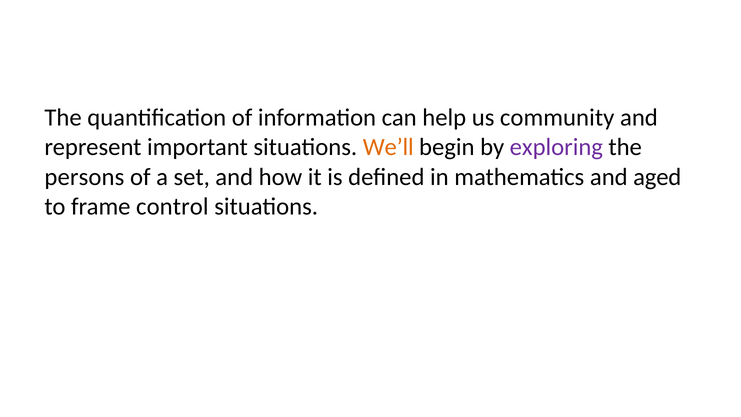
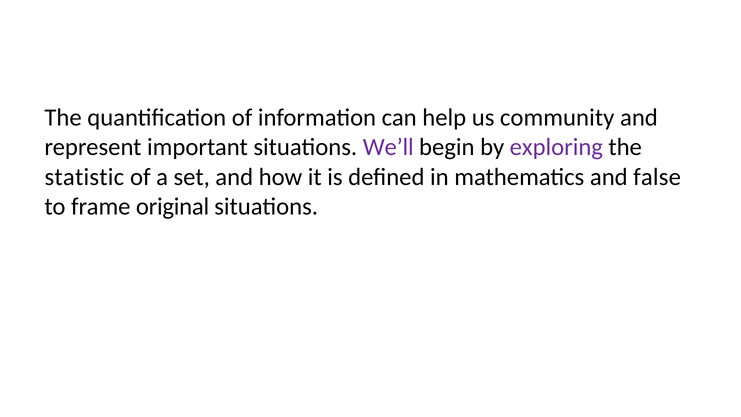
We’ll colour: orange -> purple (388, 147)
persons: persons -> statistic (84, 177)
aged: aged -> false (657, 177)
control: control -> original (173, 206)
